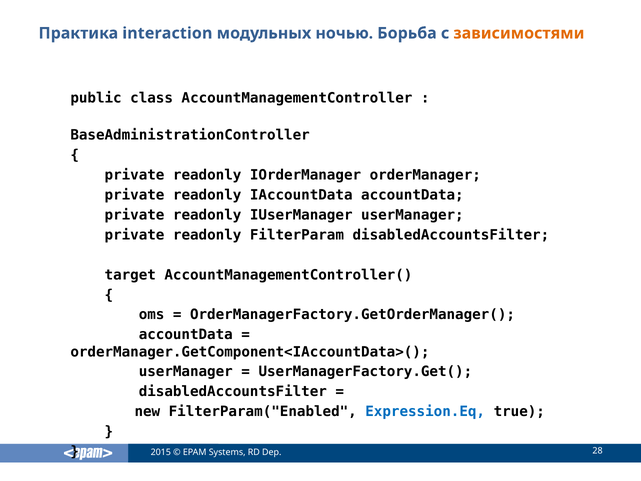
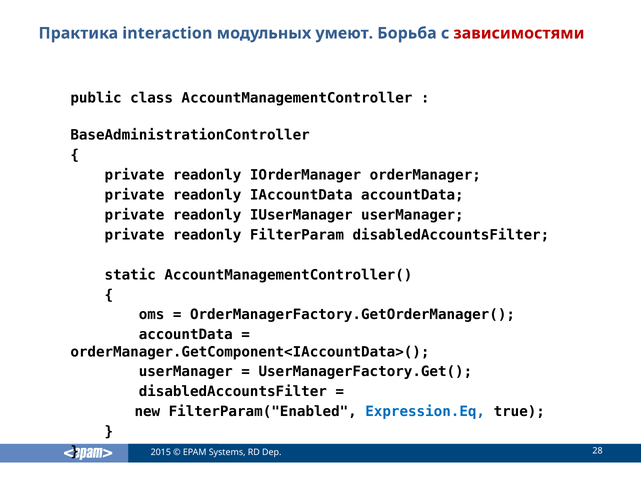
ночью: ночью -> умеют (344, 33)
зависимостями colour: orange -> red (519, 33)
target: target -> static (130, 275)
